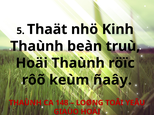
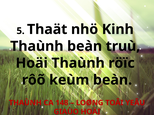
keùm ñaây: ñaây -> beàn (113, 80)
